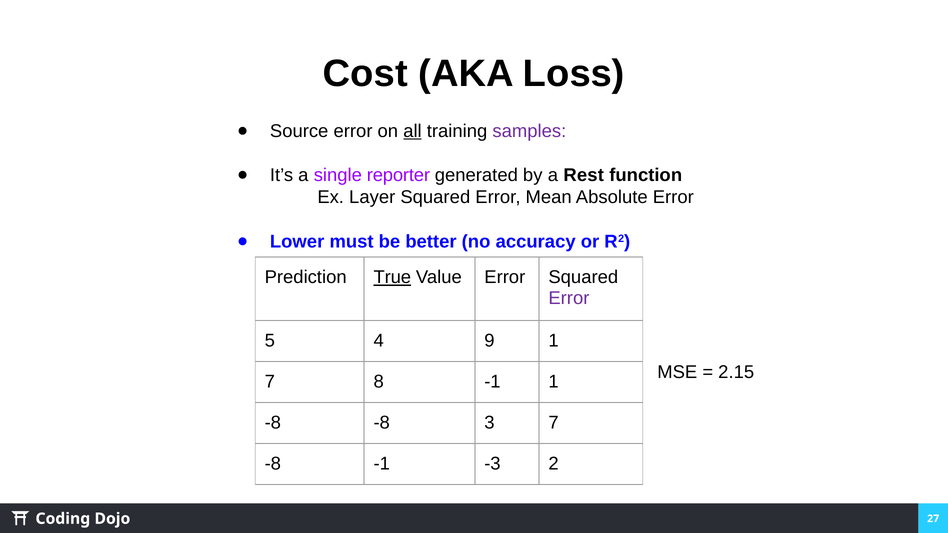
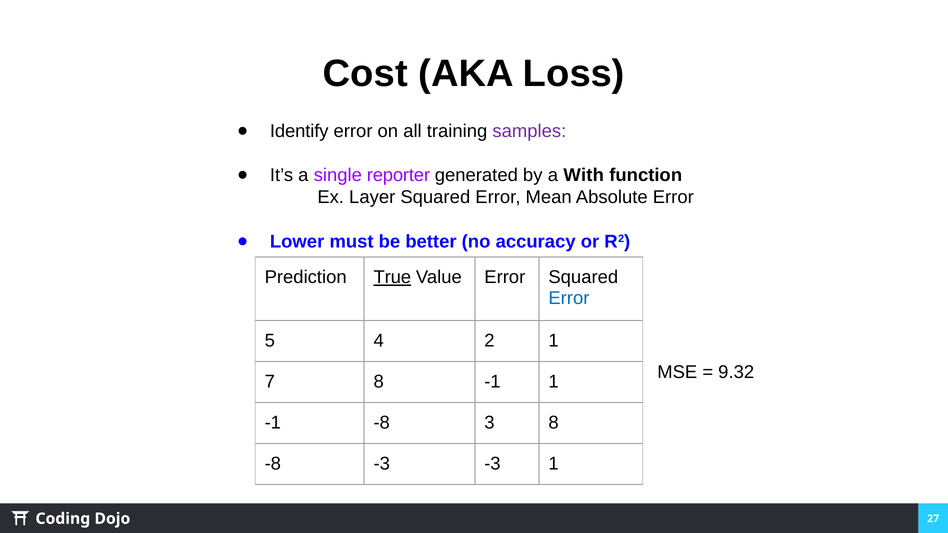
Source: Source -> Identify (299, 131)
all underline: present -> none (412, 131)
Rest: Rest -> With (584, 175)
Error colour: purple -> blue (569, 298)
9: 9 -> 2 (489, 341)
2.15: 2.15 -> 9.32 (736, 372)
-8: -8 -> -1 (273, 423)
3 7: 7 -> 8 (554, 423)
-8 -1: -1 -> -3 (382, 464)
-3 2: 2 -> 1 (554, 464)
